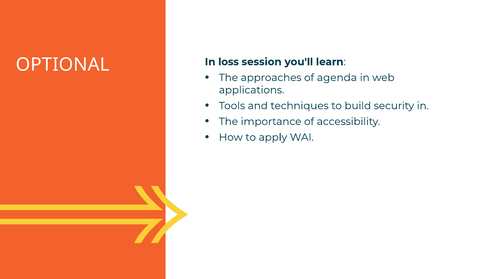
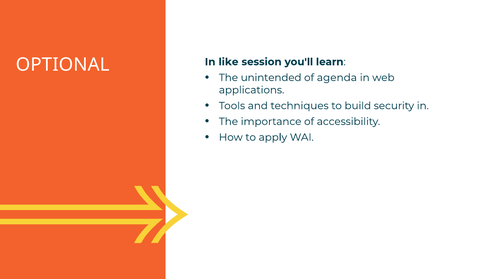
loss: loss -> like (228, 62)
approaches: approaches -> unintended (271, 78)
